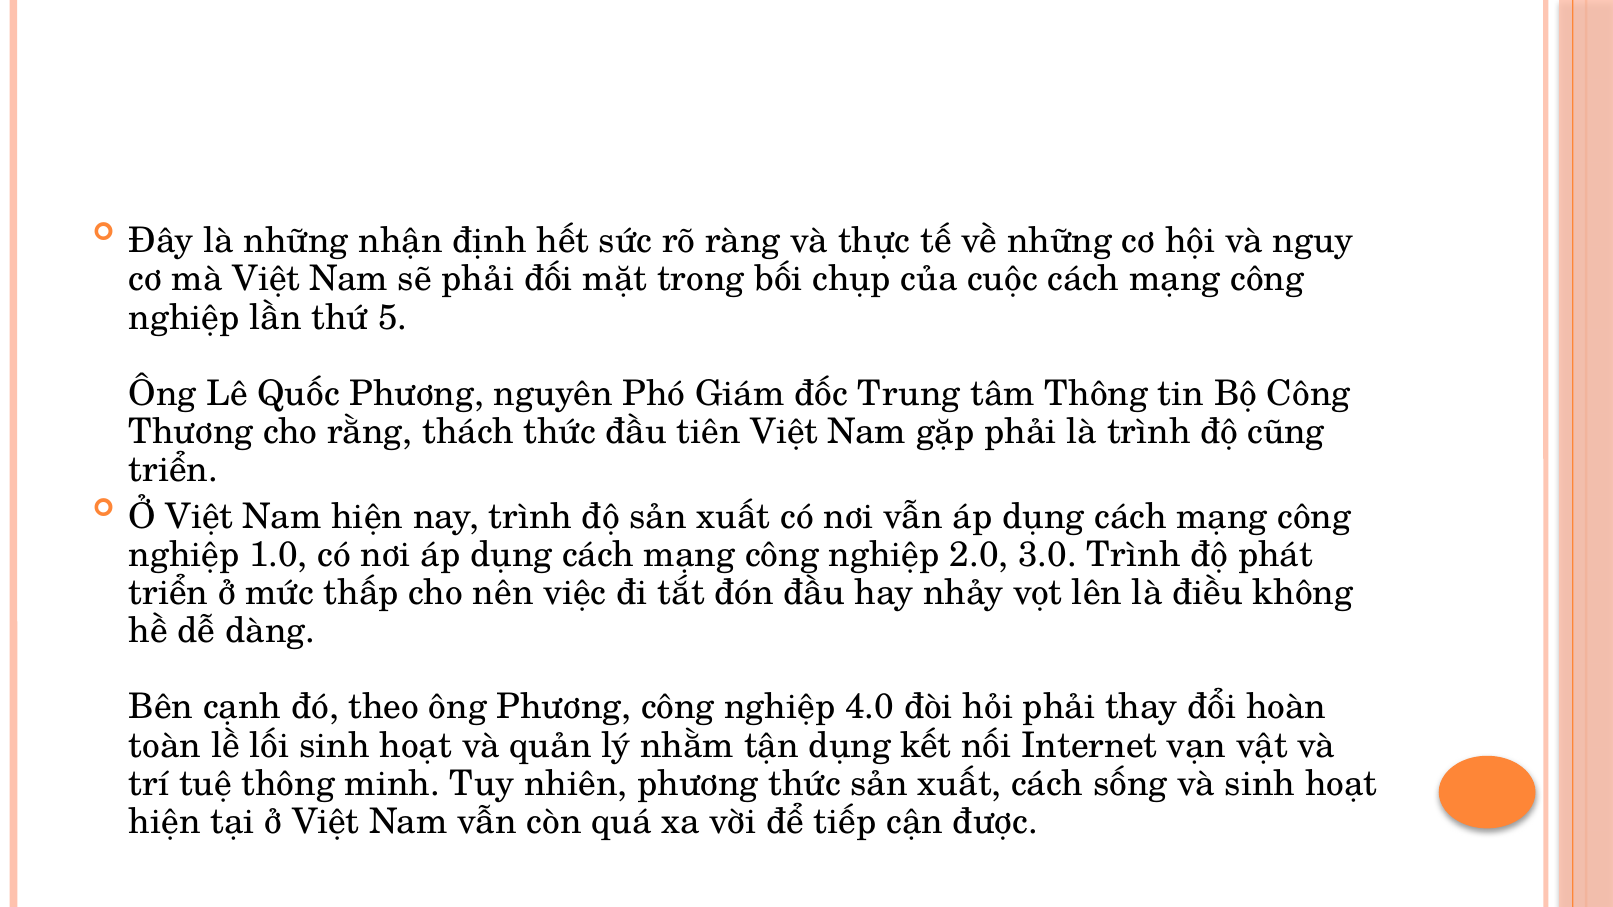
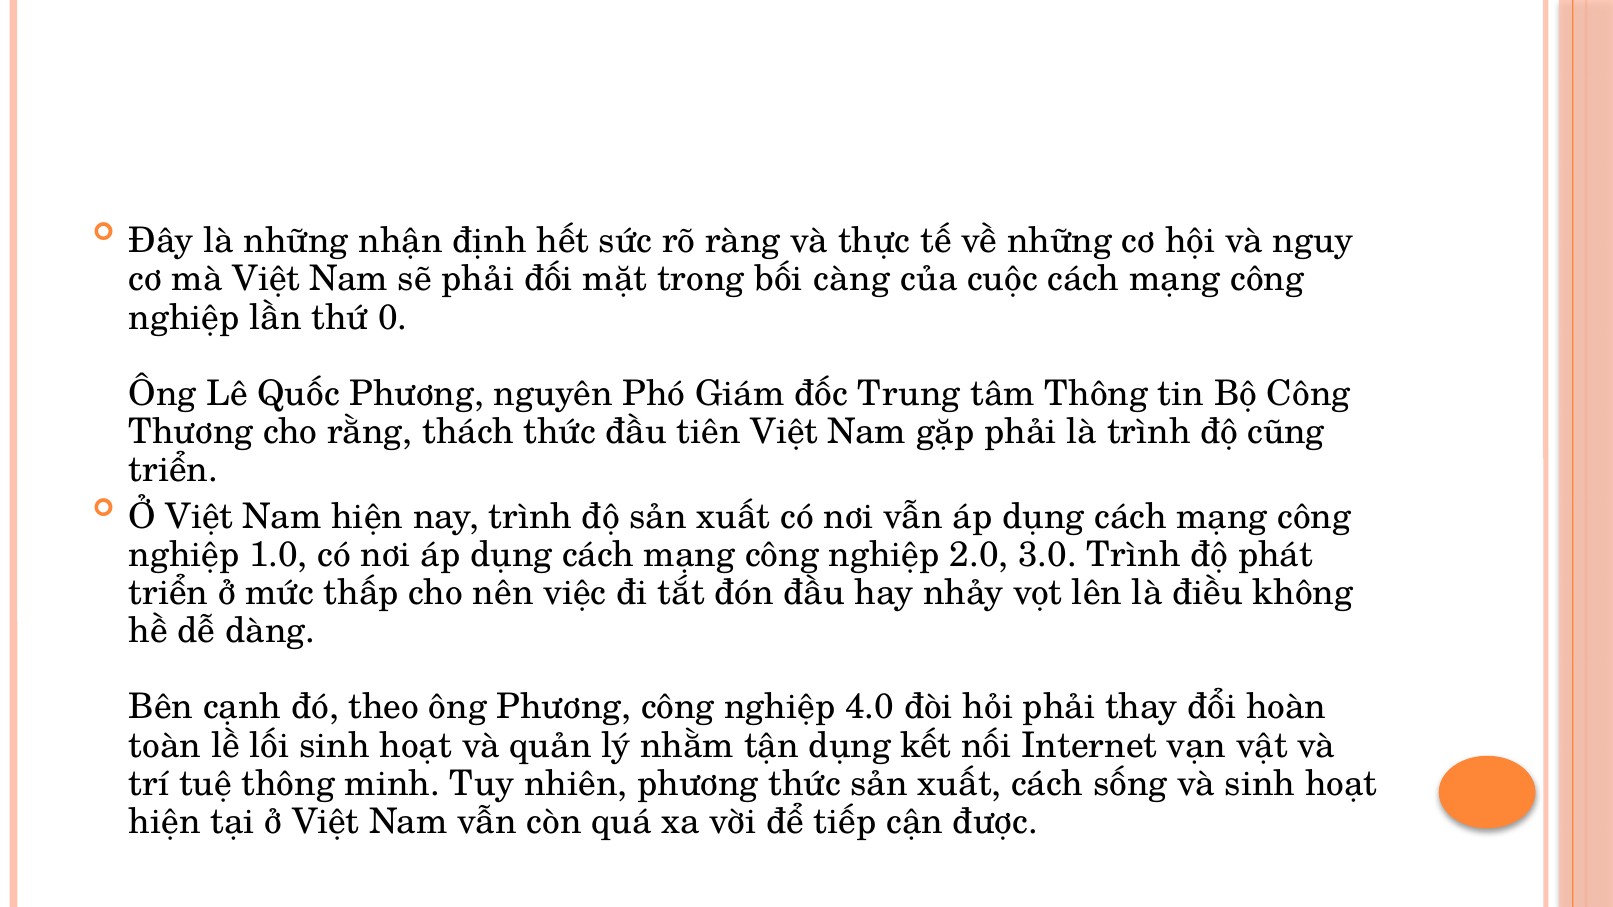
chụp: chụp -> càng (852, 279)
5: 5 -> 0 (393, 318)
